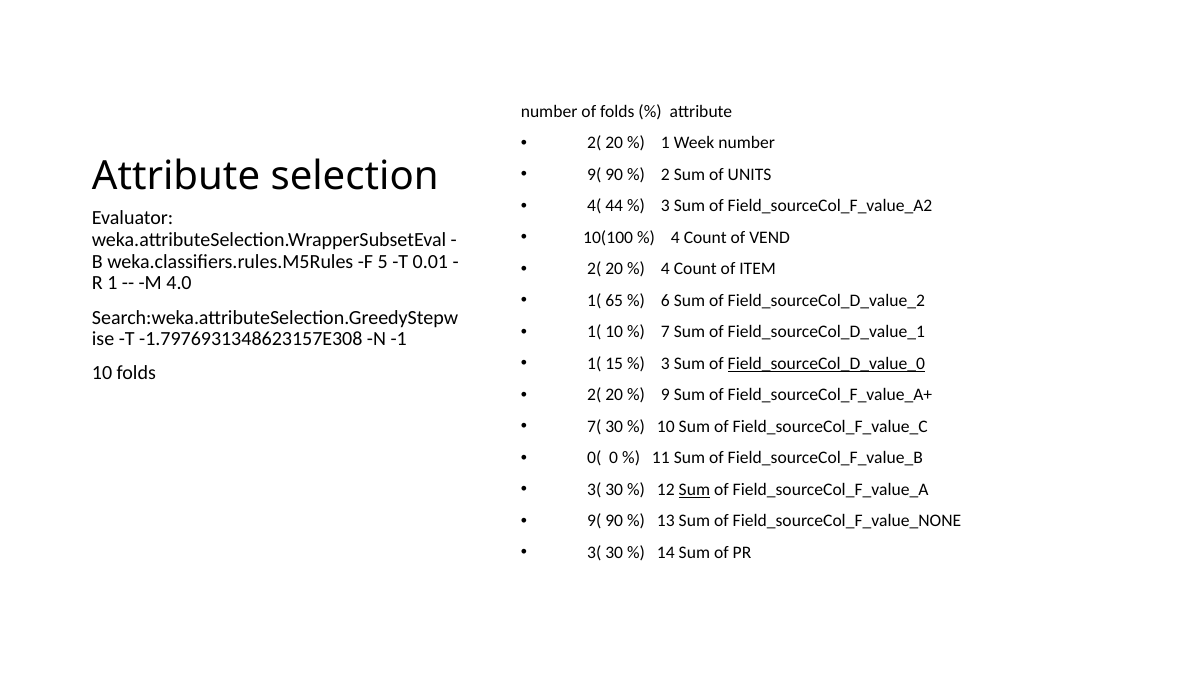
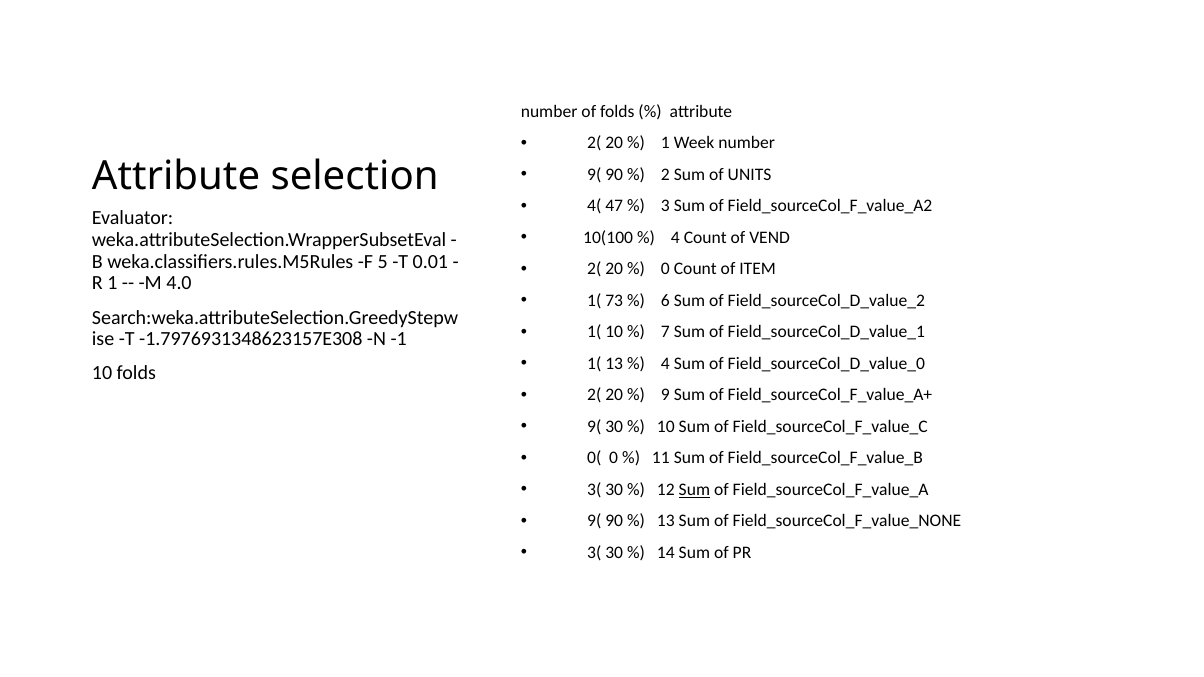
44: 44 -> 47 (614, 206)
4: 4 -> 0 (665, 269)
65: 65 -> 73 (614, 301)
1( 15: 15 -> 13 (614, 364)
3: 3 -> 4 (665, 364)
Field_sourceCol_D_value_0 underline: present -> none (826, 364)
7(: 7( -> 9( (594, 427)
